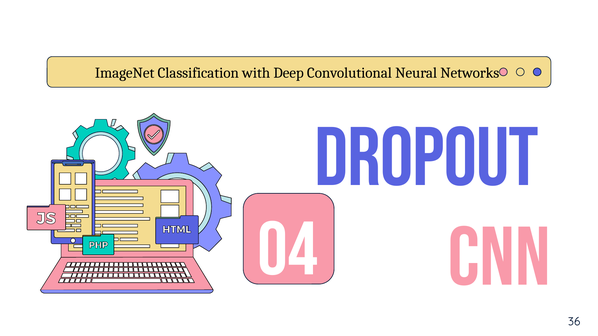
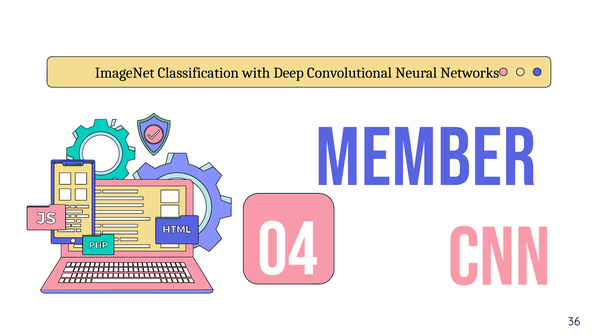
DROPOUT: DROPOUT -> MEMBER (426, 158)
